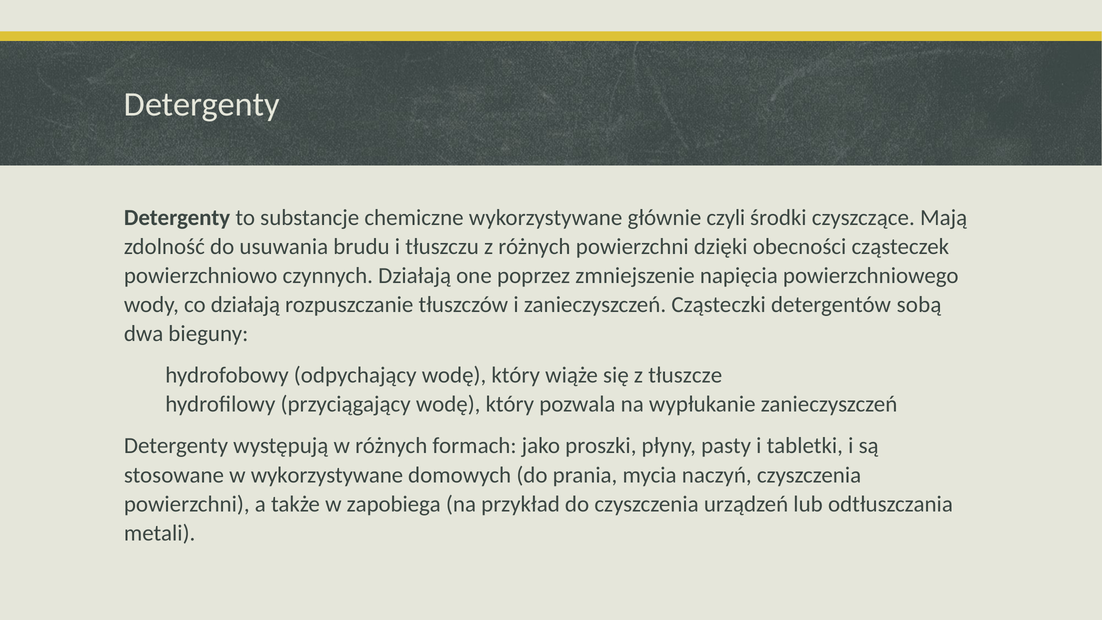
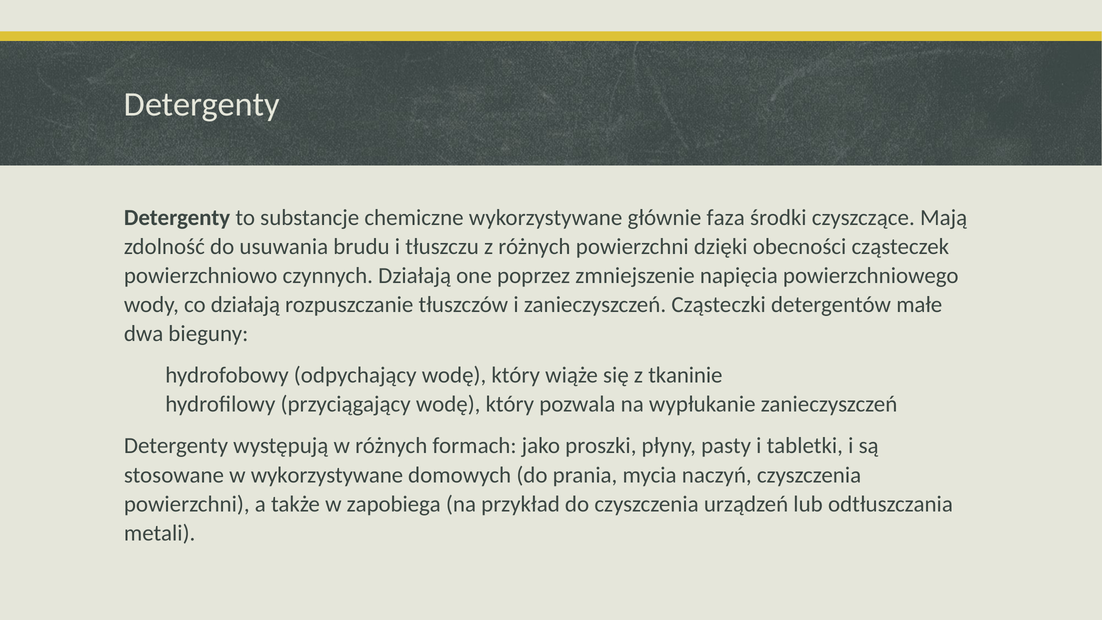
czyli: czyli -> faza (726, 217)
sobą: sobą -> małe (919, 305)
tłuszcze: tłuszcze -> tkaninie (685, 375)
